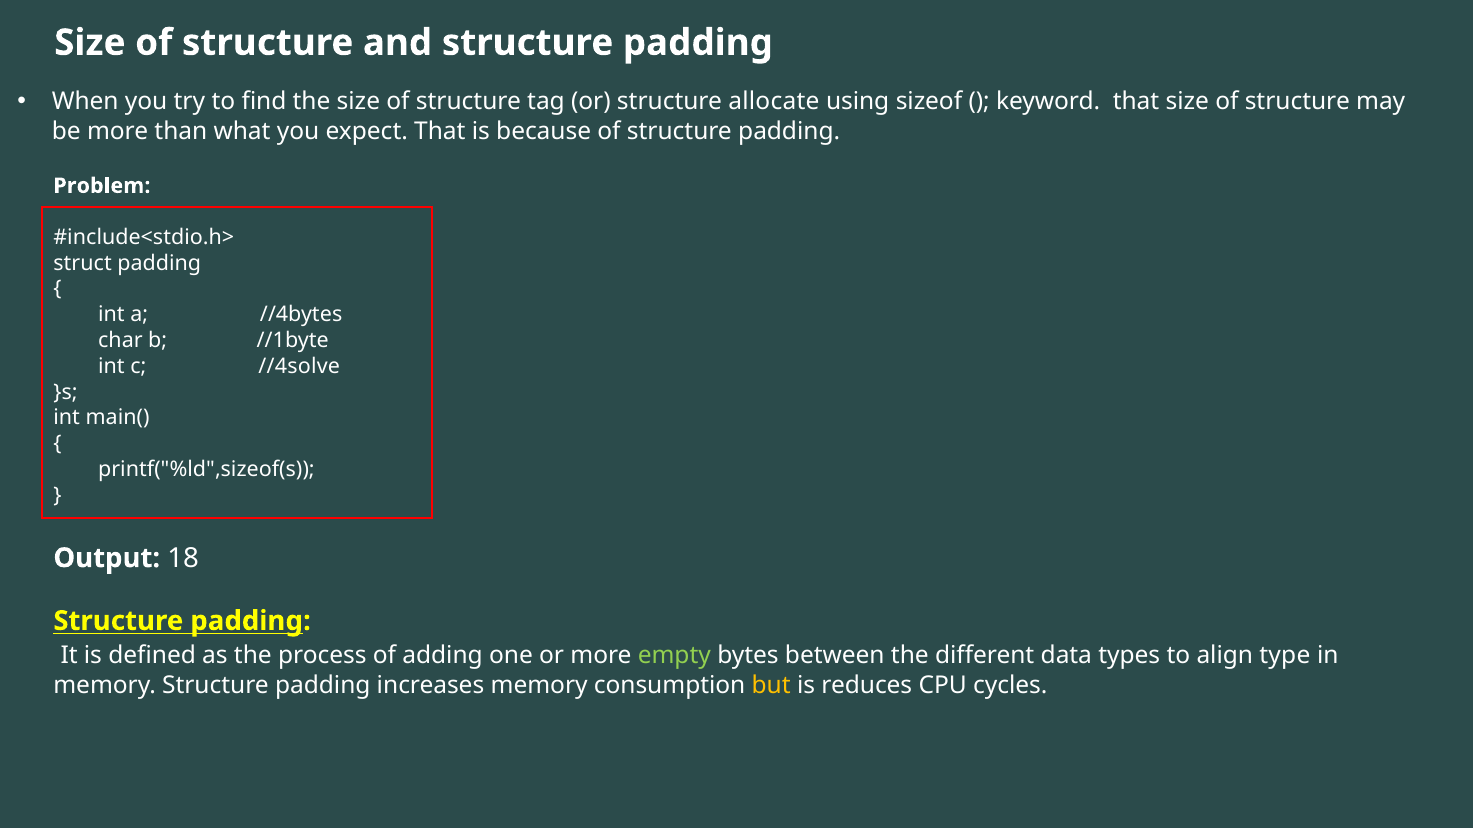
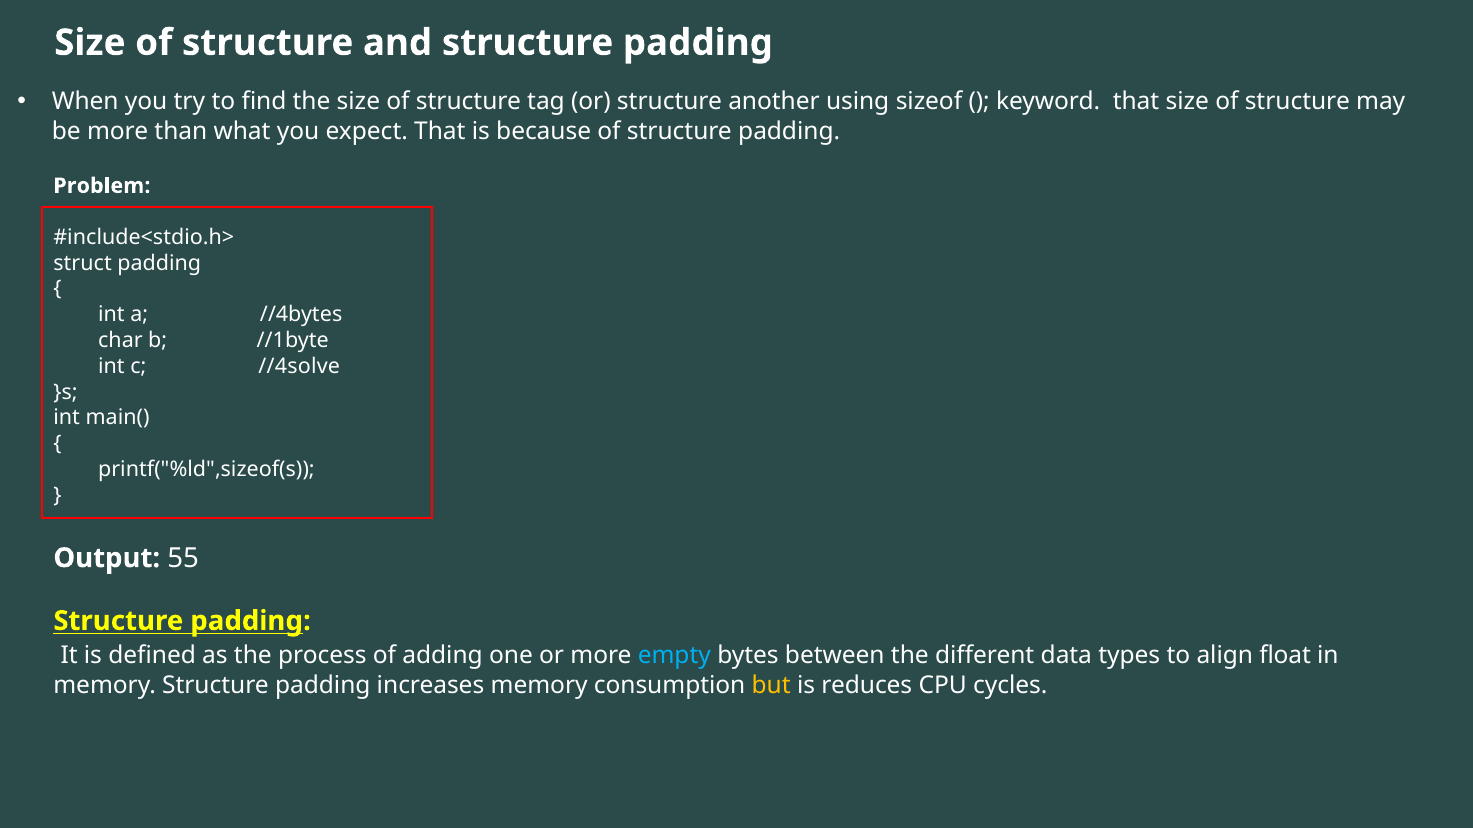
allocate: allocate -> another (774, 102)
18: 18 -> 55 (183, 558)
empty colour: light green -> light blue (674, 655)
type: type -> float (1285, 655)
